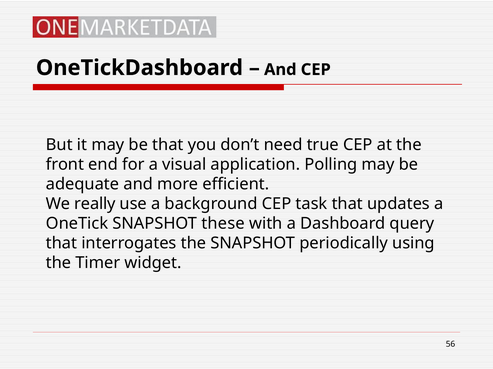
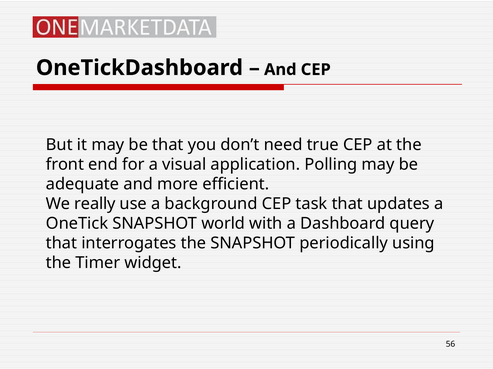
these: these -> world (223, 224)
